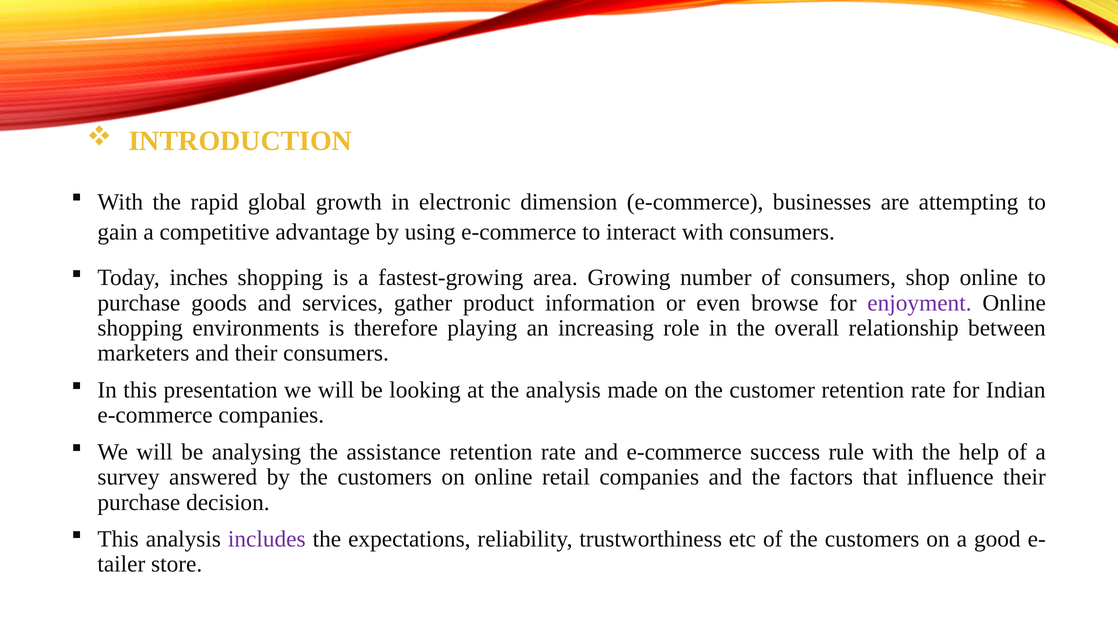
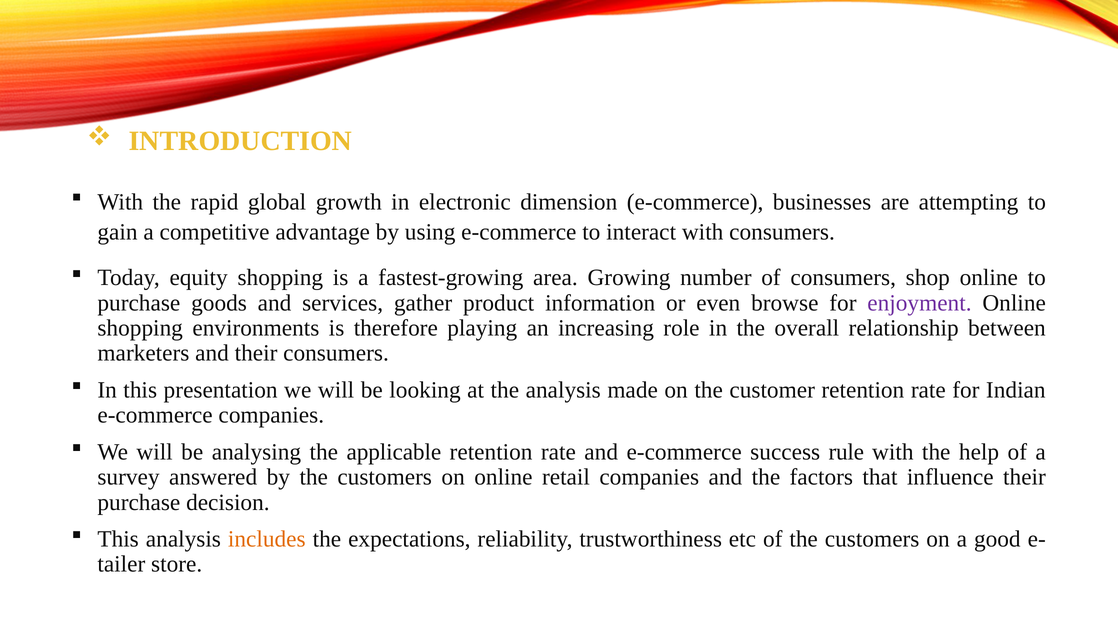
inches: inches -> equity (199, 278)
assistance: assistance -> applicable (394, 452)
includes colour: purple -> orange (267, 539)
